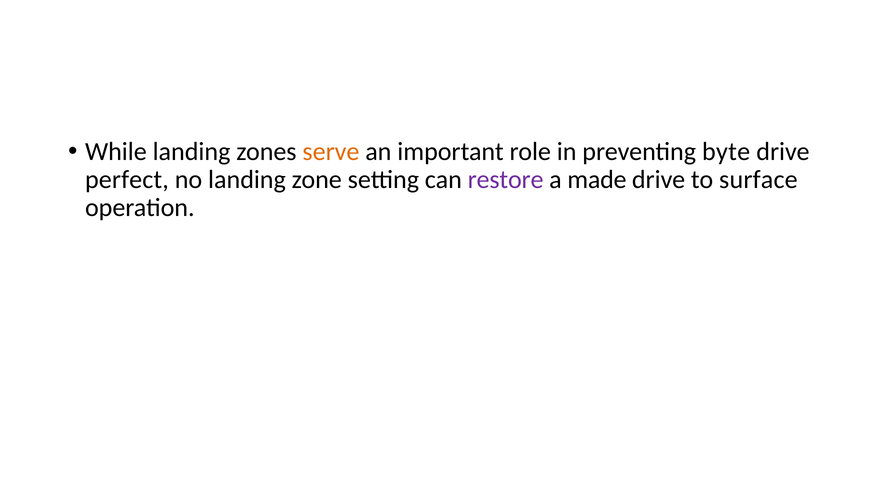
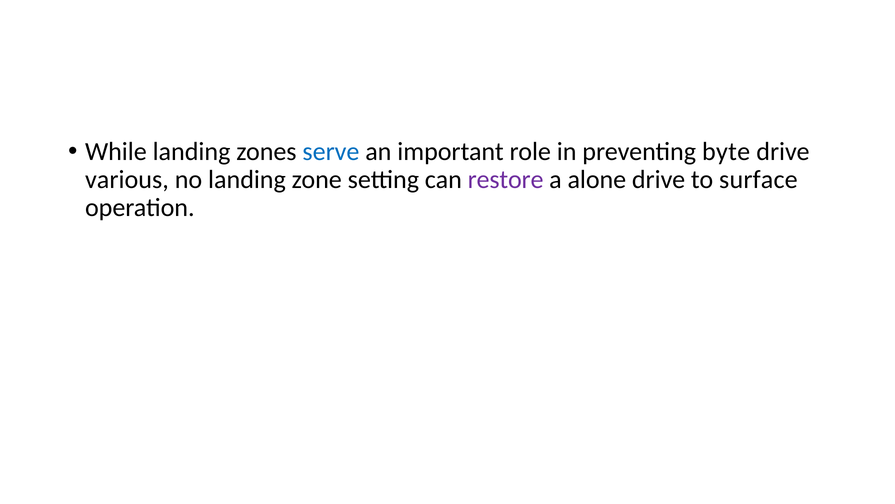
serve colour: orange -> blue (331, 151)
perfect: perfect -> various (127, 179)
made: made -> alone (597, 179)
